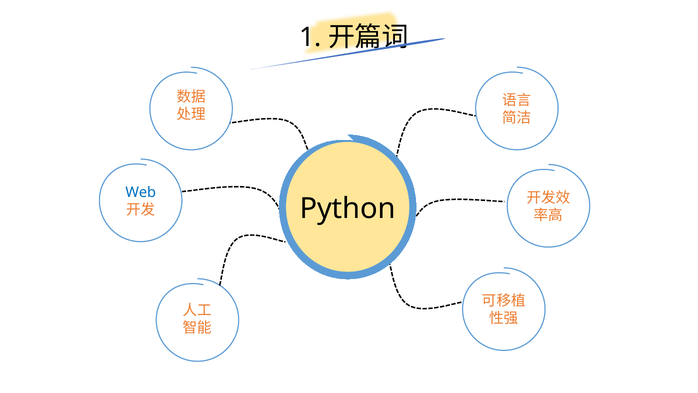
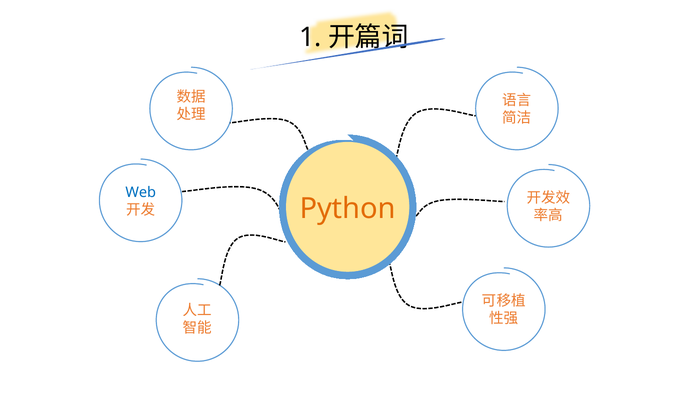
Python colour: black -> orange (348, 209)
